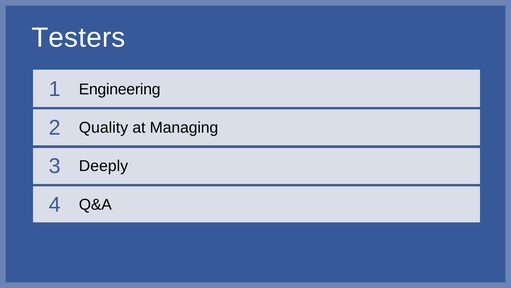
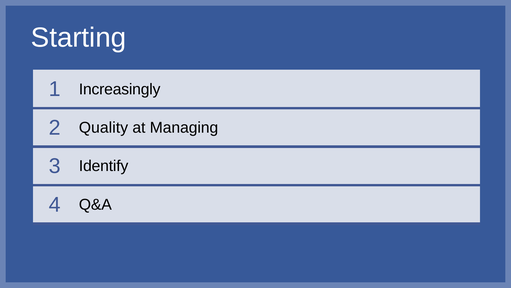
Testers: Testers -> Starting (79, 38)
Engineering: Engineering -> Increasingly (120, 89)
Deeply: Deeply -> Identify (104, 166)
